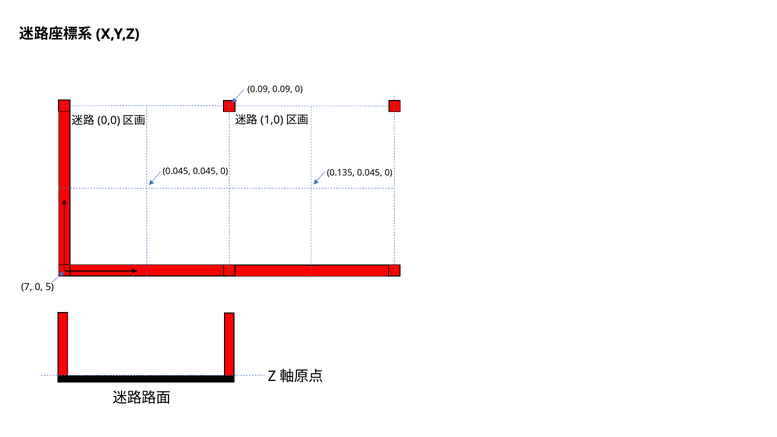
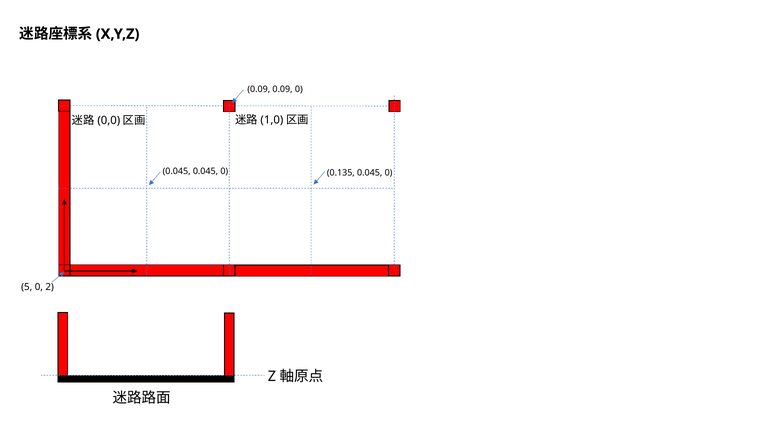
7: 7 -> 5 (27, 287)
5: 5 -> 2 (50, 287)
